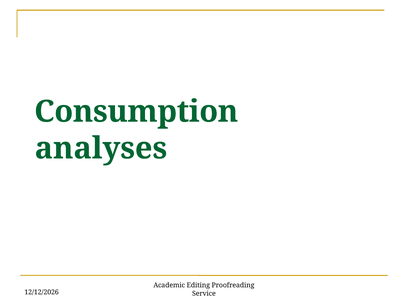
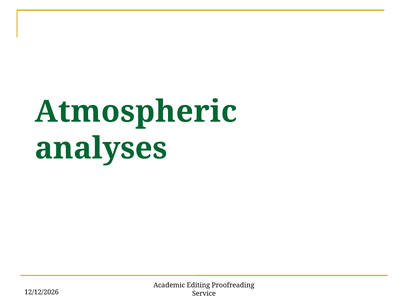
Consumption: Consumption -> Atmospheric (136, 112)
